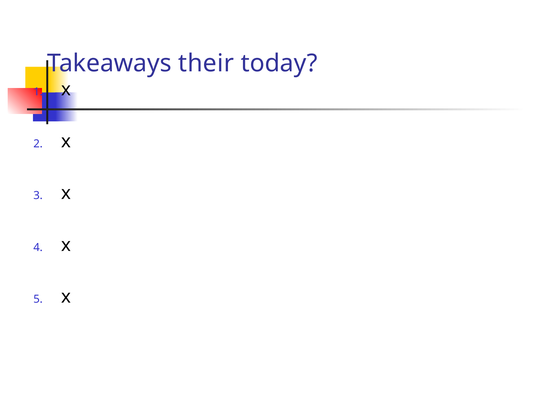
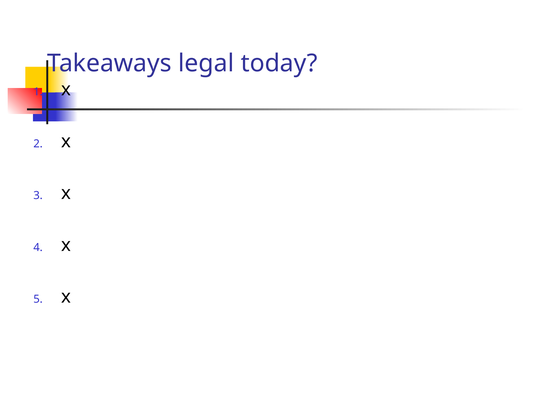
their: their -> legal (206, 63)
